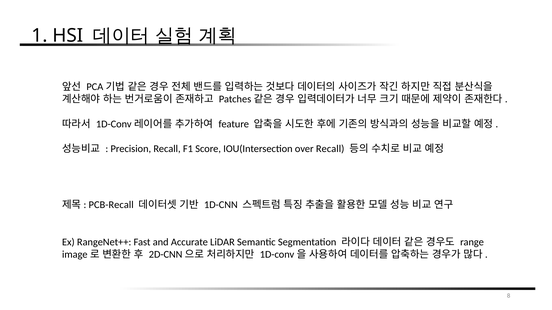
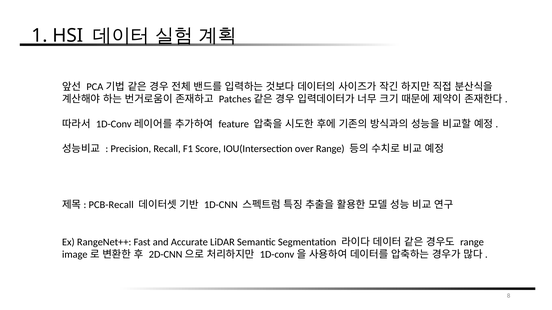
over Recall: Recall -> Range (330, 149)
